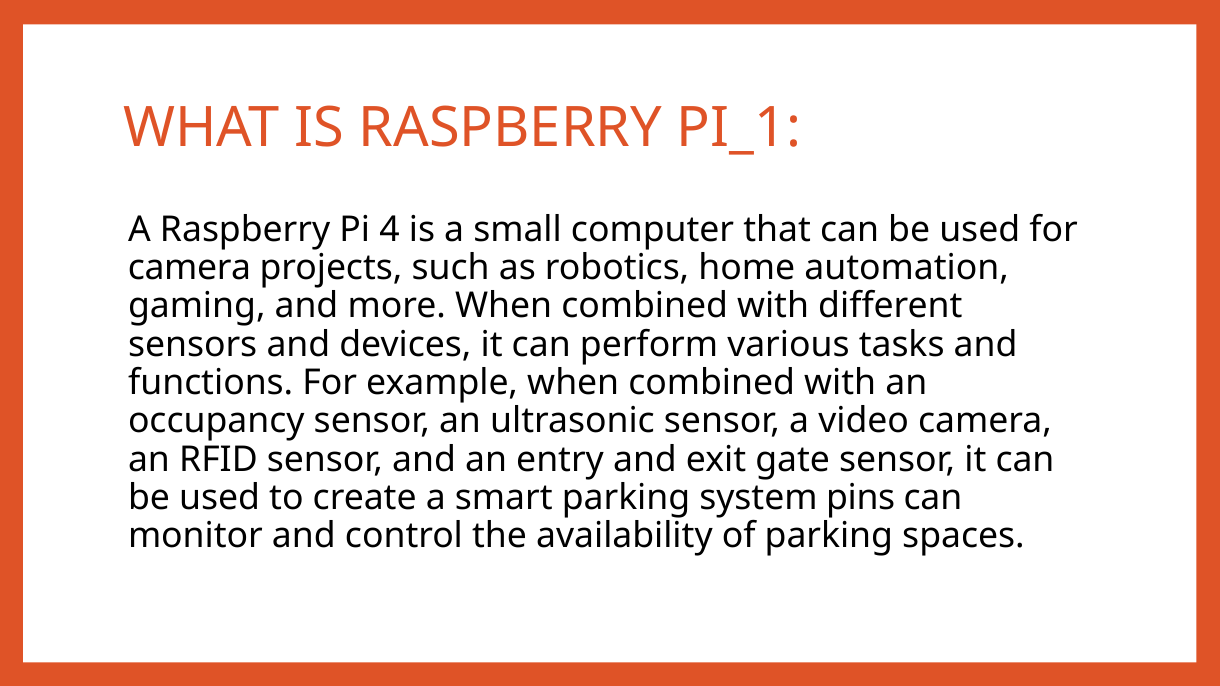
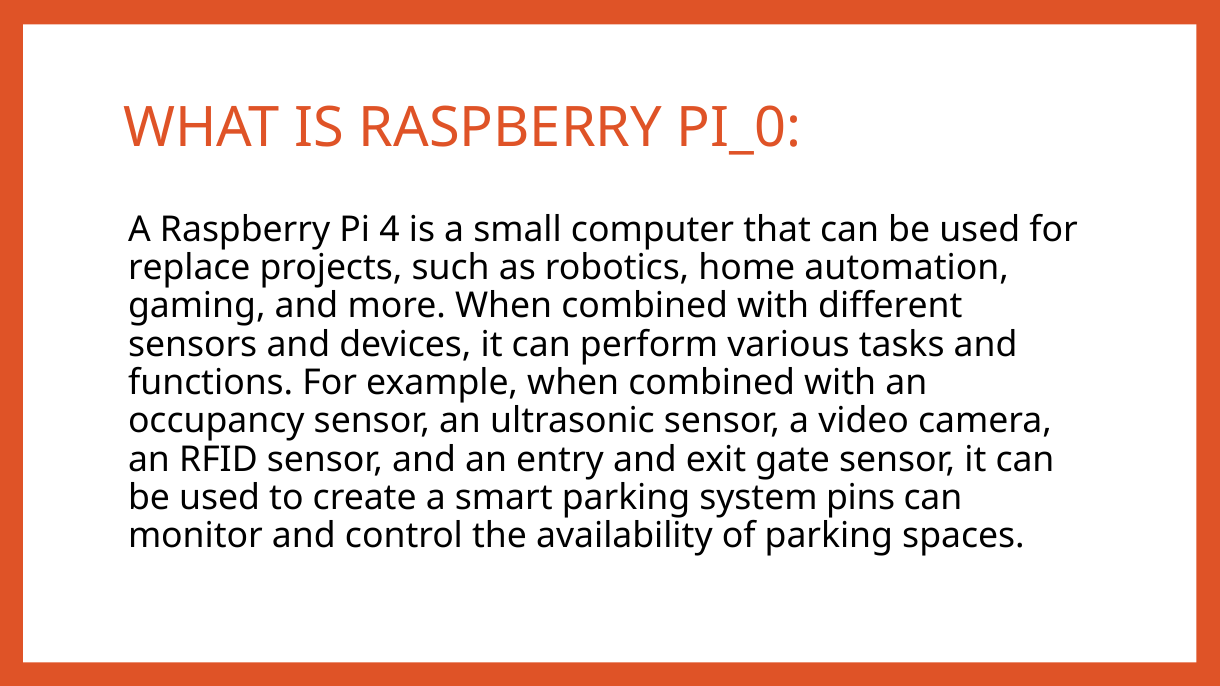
PI_1: PI_1 -> PI_0 (739, 128)
camera: camera -> replace (189, 268)
